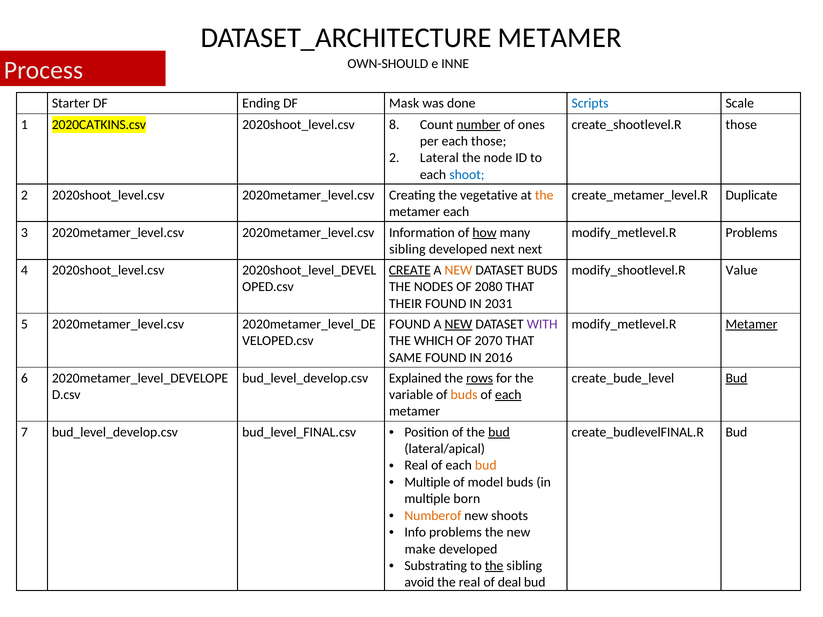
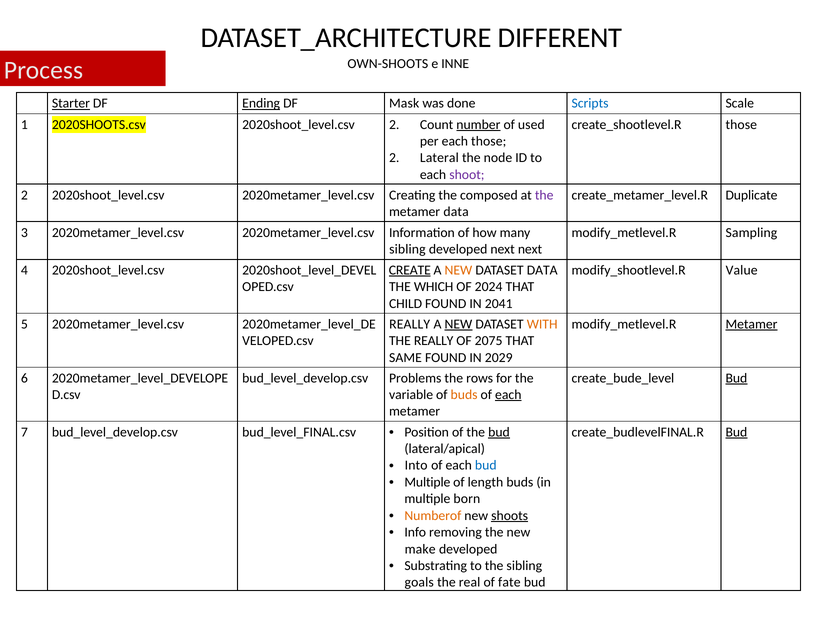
DATASET_ARCHITECTURE METAMER: METAMER -> DIFFERENT (560, 38)
OWN-SHOULD: OWN-SHOULD -> OWN-SHOOTS (388, 64)
Starter underline: none -> present (71, 104)
Ending underline: none -> present (261, 104)
2020CATKINS.csv: 2020CATKINS.csv -> 2020SHOOTS.csv (99, 125)
8: 8 -> 2 (394, 125)
ones: ones -> used (531, 125)
shoot colour: blue -> purple (467, 175)
vegetative: vegetative -> composed (489, 195)
the colour: orange -> purple (544, 195)
metamer each: each -> data (456, 212)
how underline: present -> none (484, 233)
Problems: Problems -> Sampling (751, 233)
DATASET BUDS: BUDS -> DATA (542, 270)
NODES: NODES -> WHICH (434, 287)
2080: 2080 -> 2024 (489, 287)
THEIR: THEIR -> CHILD (406, 304)
2031: 2031 -> 2041 (499, 304)
FOUND: FOUND -> REALLY (410, 324)
WITH colour: purple -> orange (542, 324)
THE WHICH: WHICH -> REALLY (434, 341)
2070: 2070 -> 2075 (489, 341)
2016: 2016 -> 2029 (499, 358)
Explained: Explained -> Problems (415, 378)
rows underline: present -> none (480, 378)
Bud underline: none -> present (736, 432)
Real: Real -> Into (416, 466)
bud colour: orange -> blue (486, 466)
model: model -> length (485, 482)
shoots underline: none -> present (510, 516)
Info problems: problems -> removing (455, 533)
the underline: present -> none (494, 566)
avoid: avoid -> goals (419, 583)
deal: deal -> fate (509, 583)
